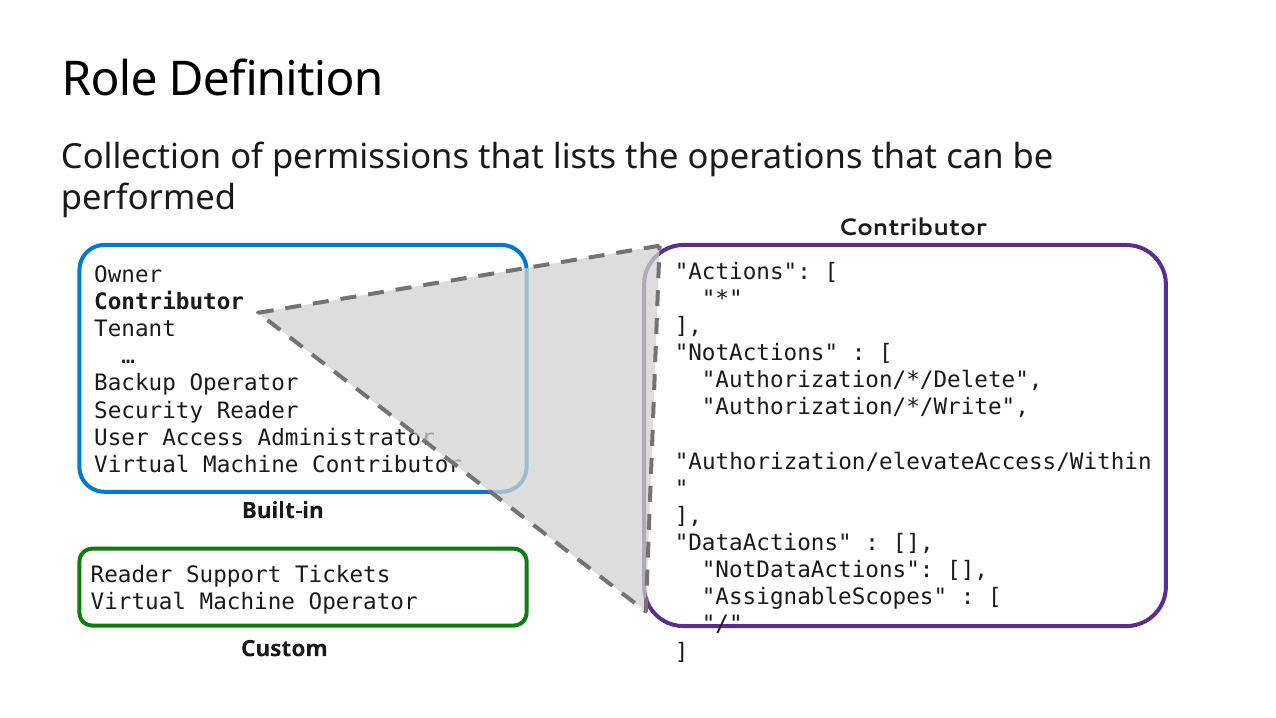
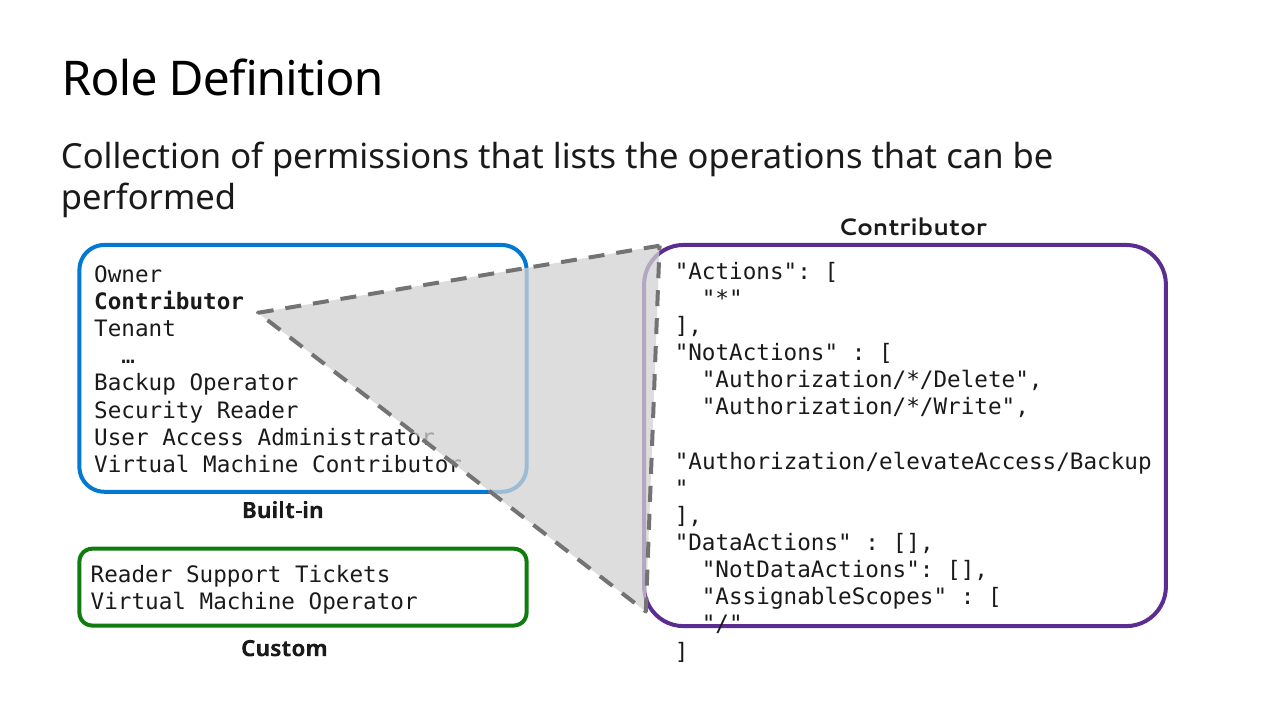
Authorization/elevateAccess/Within: Authorization/elevateAccess/Within -> Authorization/elevateAccess/Backup (913, 462)
